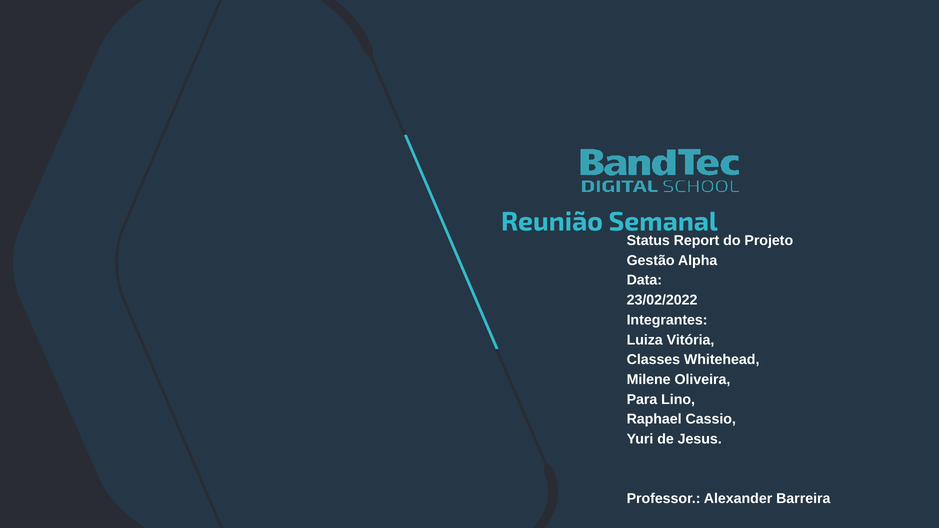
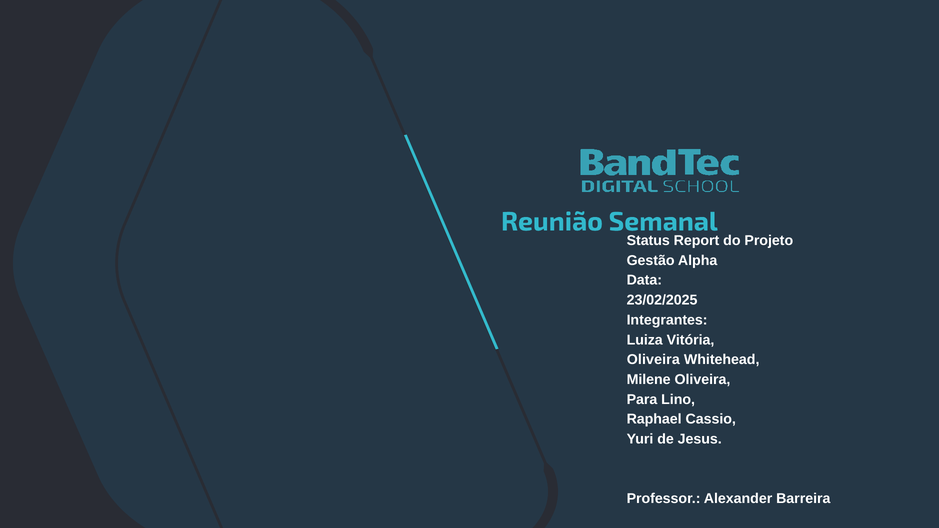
23/02/2022: 23/02/2022 -> 23/02/2025 (662, 300)
Classes: Classes -> Oliveira (653, 360)
